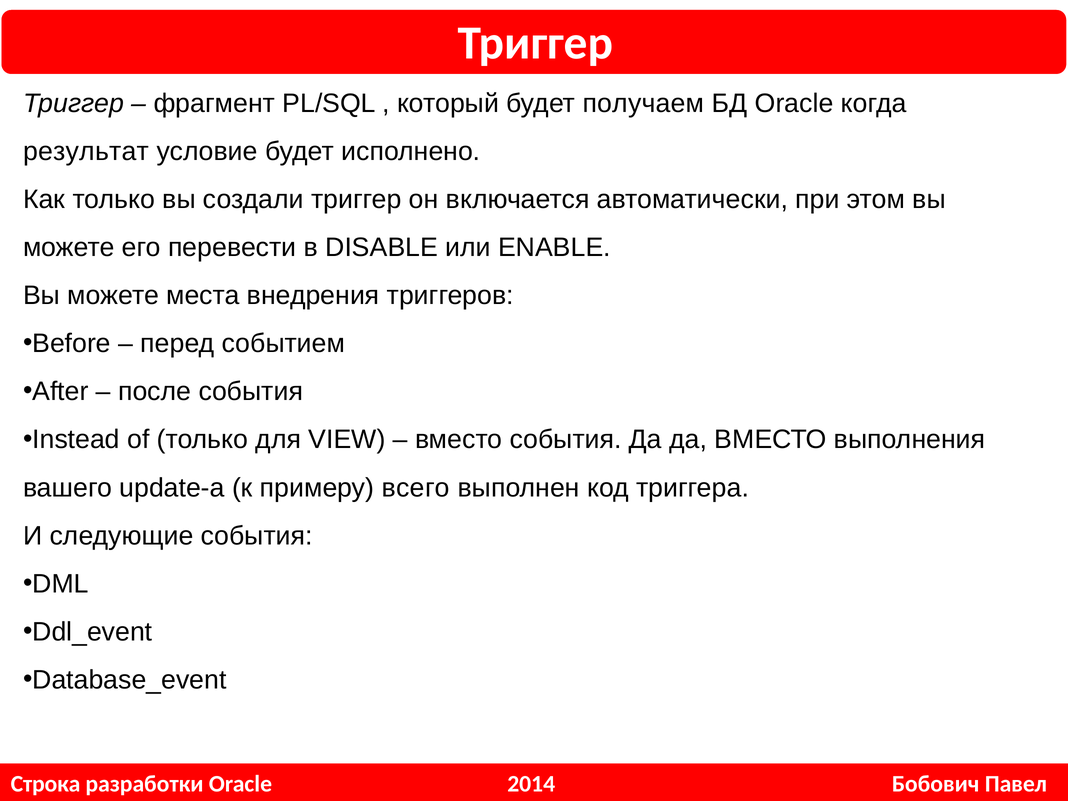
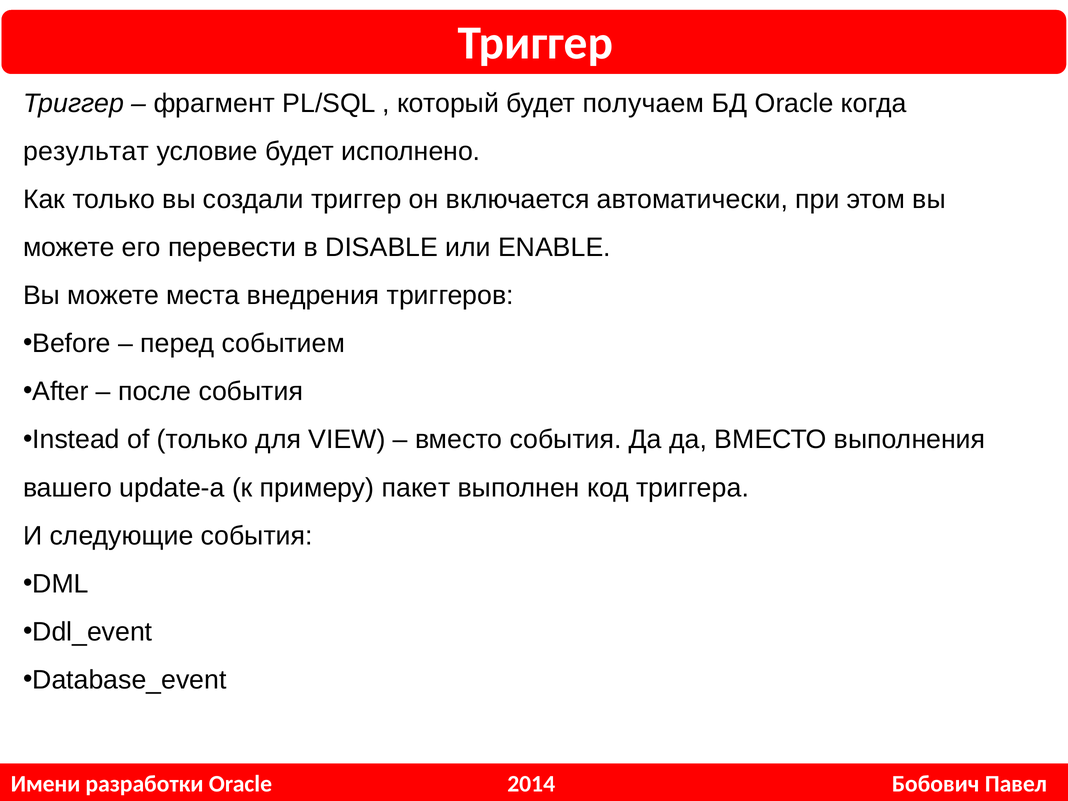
всего: всего -> пакет (416, 488)
Строка: Строка -> Имени (46, 784)
